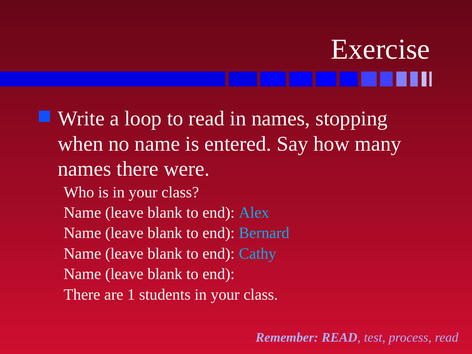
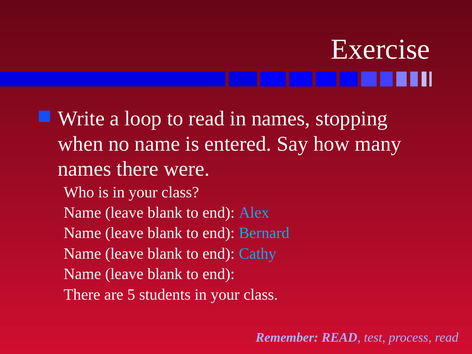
1: 1 -> 5 (131, 295)
